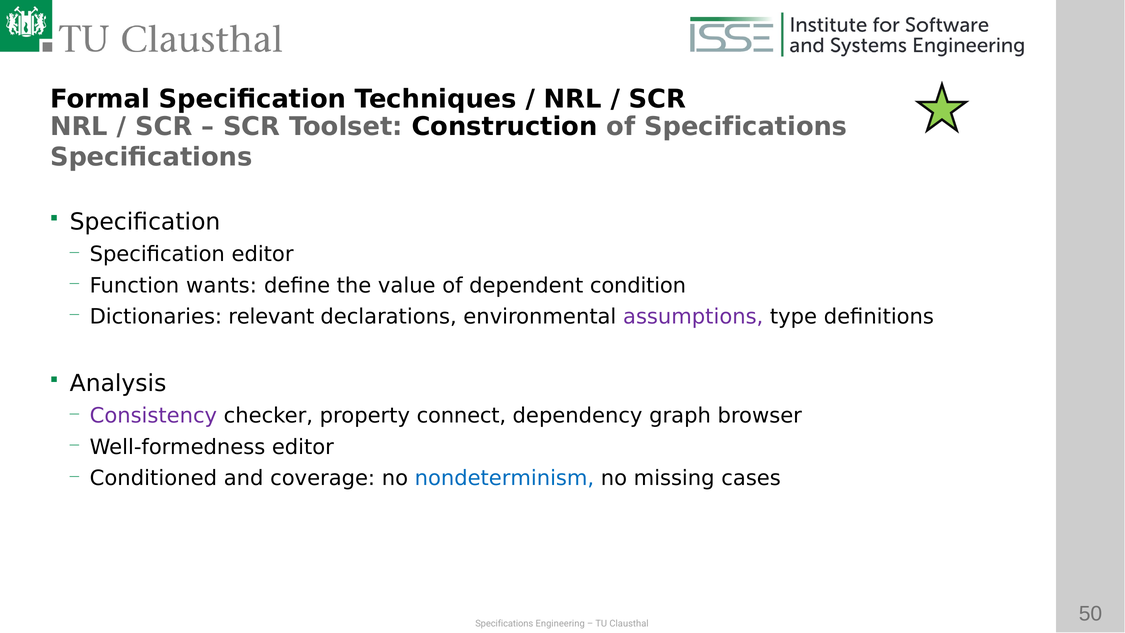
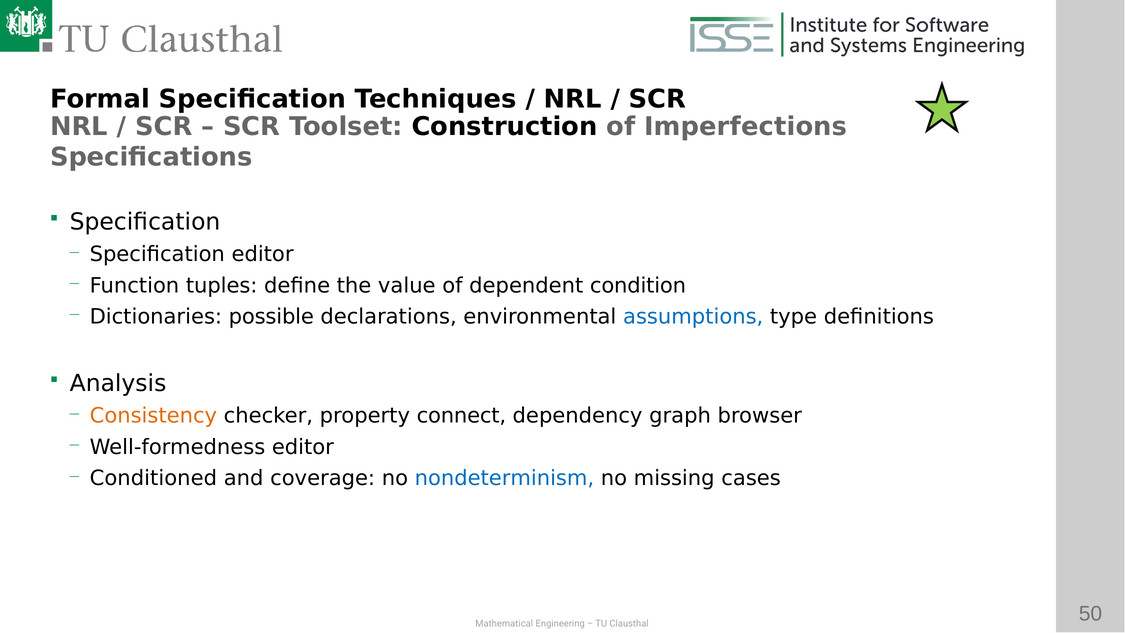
of Specifications: Specifications -> Imperfections (746, 126)
wants: wants -> tuples (222, 285)
relevant: relevant -> possible (271, 317)
assumptions colour: purple -> blue (693, 317)
Consistency colour: purple -> orange (153, 416)
Specifications: Specifications -> Mathematical (504, 623)
